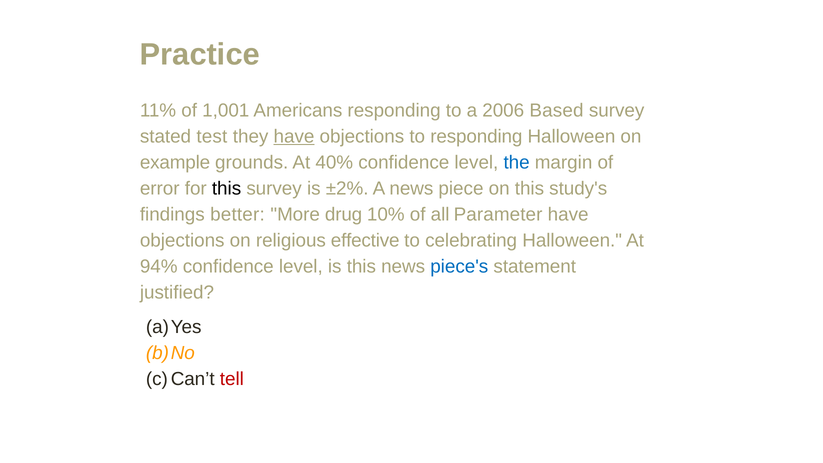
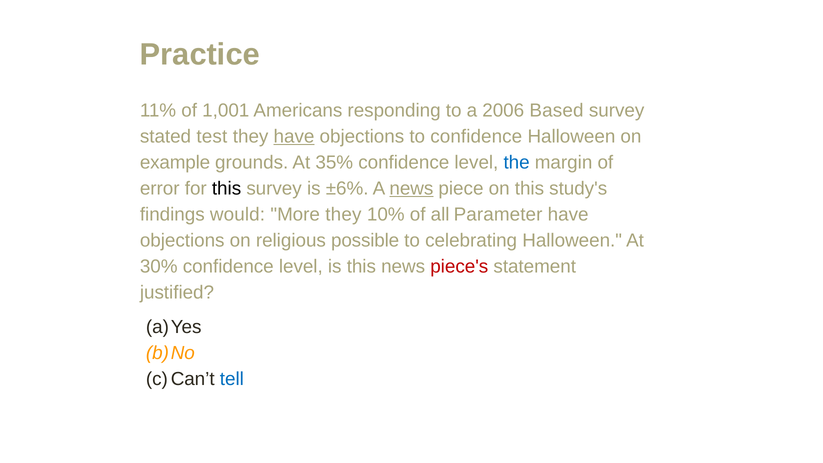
to responding: responding -> confidence (476, 136)
40%: 40% -> 35% (334, 162)
±2%: ±2% -> ±6% (347, 188)
news underline: none -> present (411, 188)
better: better -> would (237, 214)
More drug: drug -> they (343, 214)
effective: effective -> possible (365, 240)
94%: 94% -> 30% (159, 266)
piece's colour: blue -> red (459, 266)
tell colour: red -> blue (232, 379)
